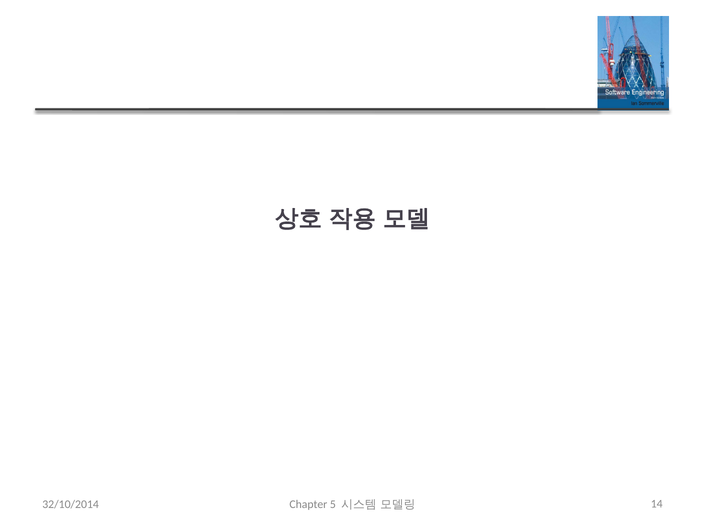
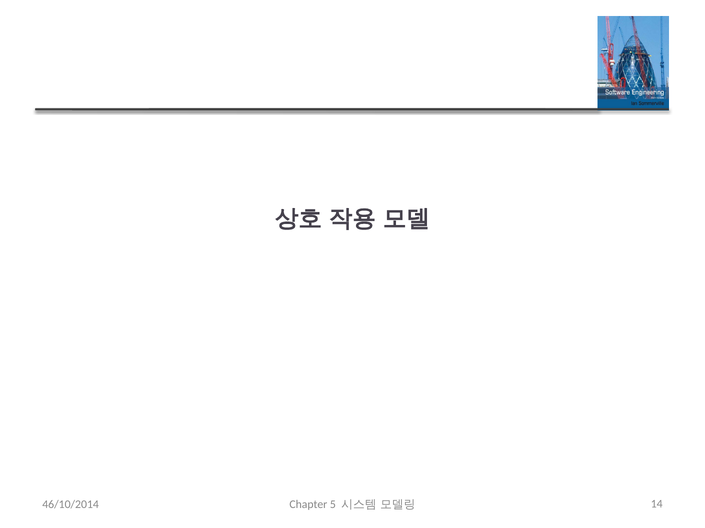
32/10/2014: 32/10/2014 -> 46/10/2014 (71, 505)
